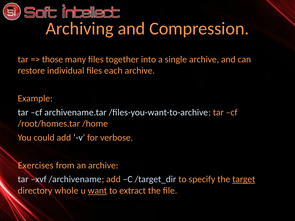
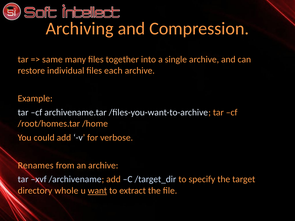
those: those -> same (52, 59)
Exercises: Exercises -> Renames (36, 166)
target underline: present -> none (244, 179)
